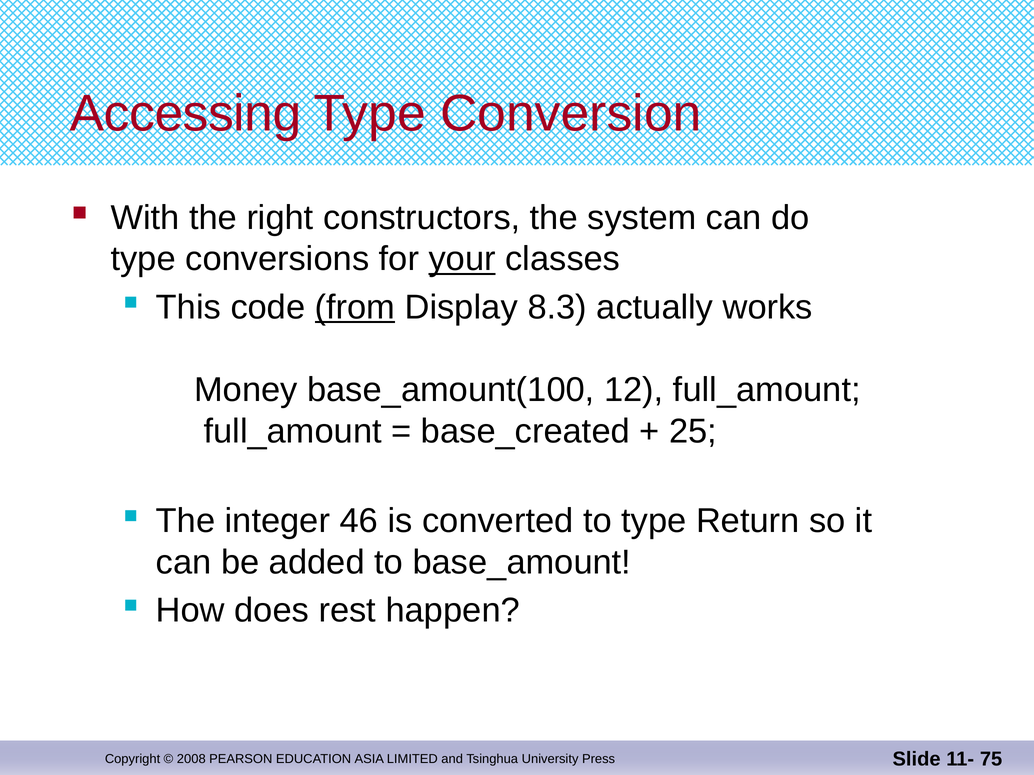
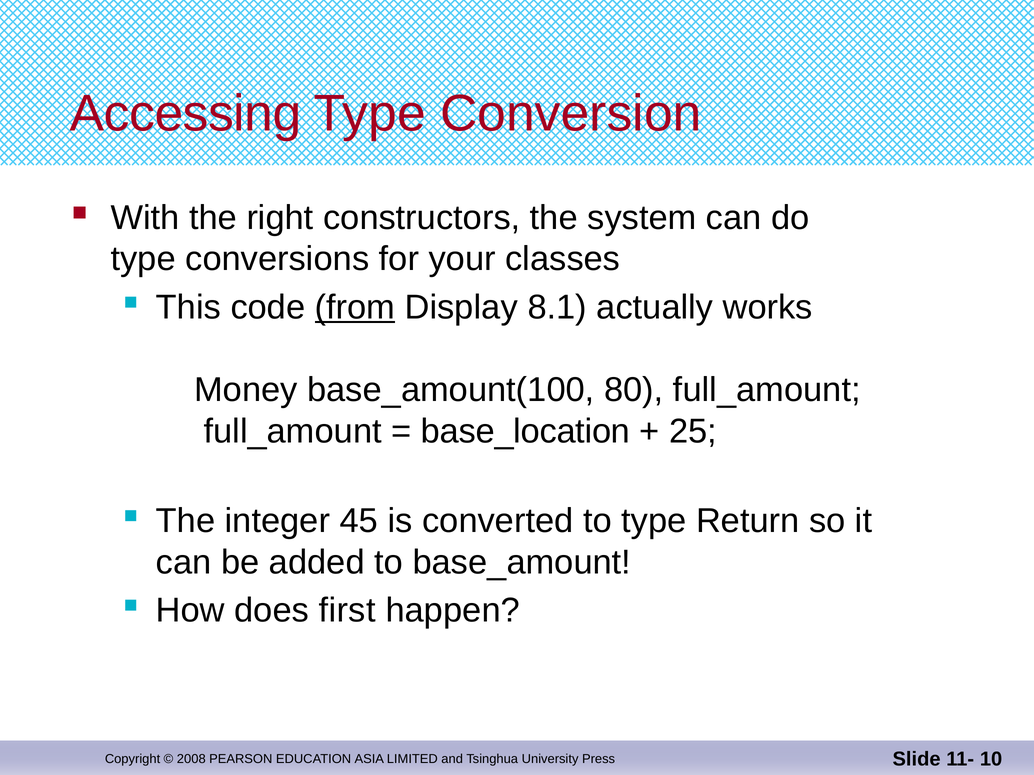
your underline: present -> none (462, 259)
8.3: 8.3 -> 8.1 (557, 307)
12: 12 -> 80 (634, 390)
base_created: base_created -> base_location (526, 432)
46: 46 -> 45 (359, 521)
rest: rest -> first (347, 611)
75: 75 -> 10 (991, 760)
